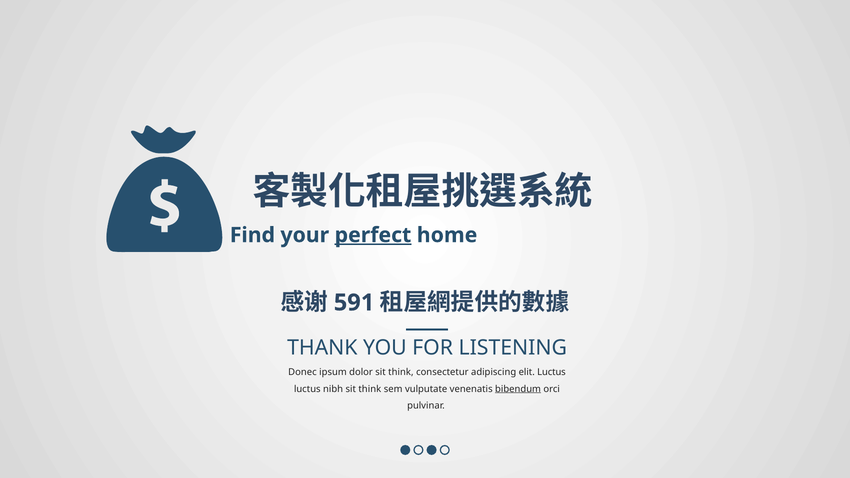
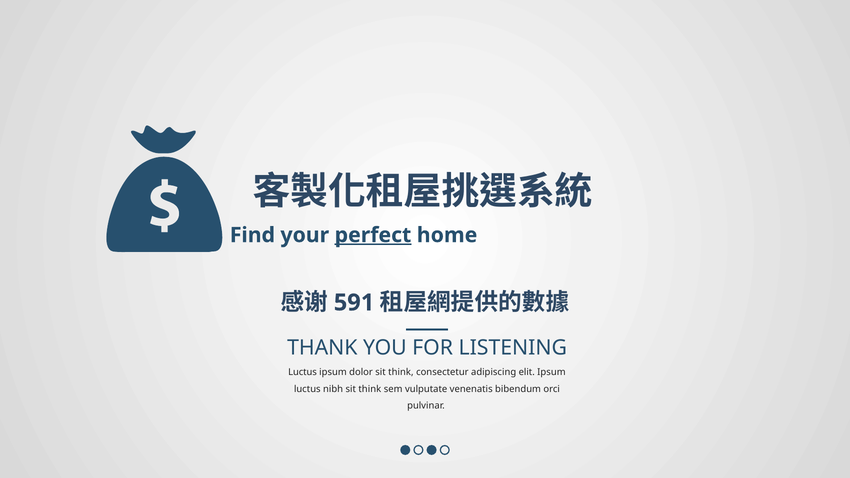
Donec: Donec -> Luctus (303, 372)
elit Luctus: Luctus -> Ipsum (551, 372)
bibendum underline: present -> none (518, 389)
